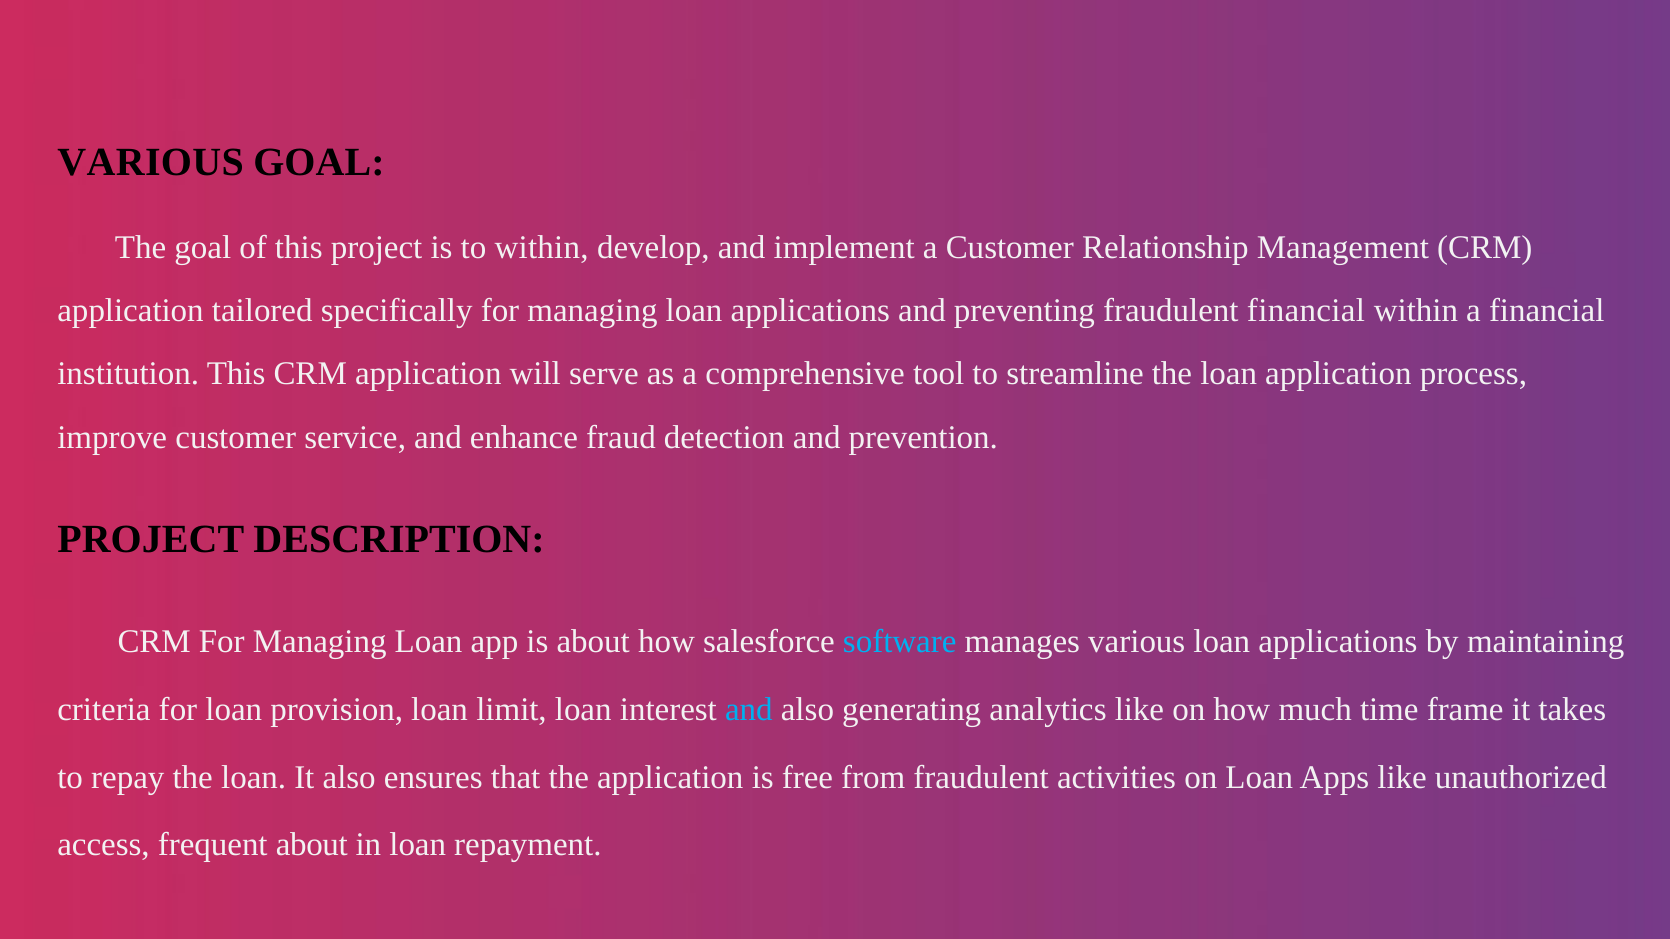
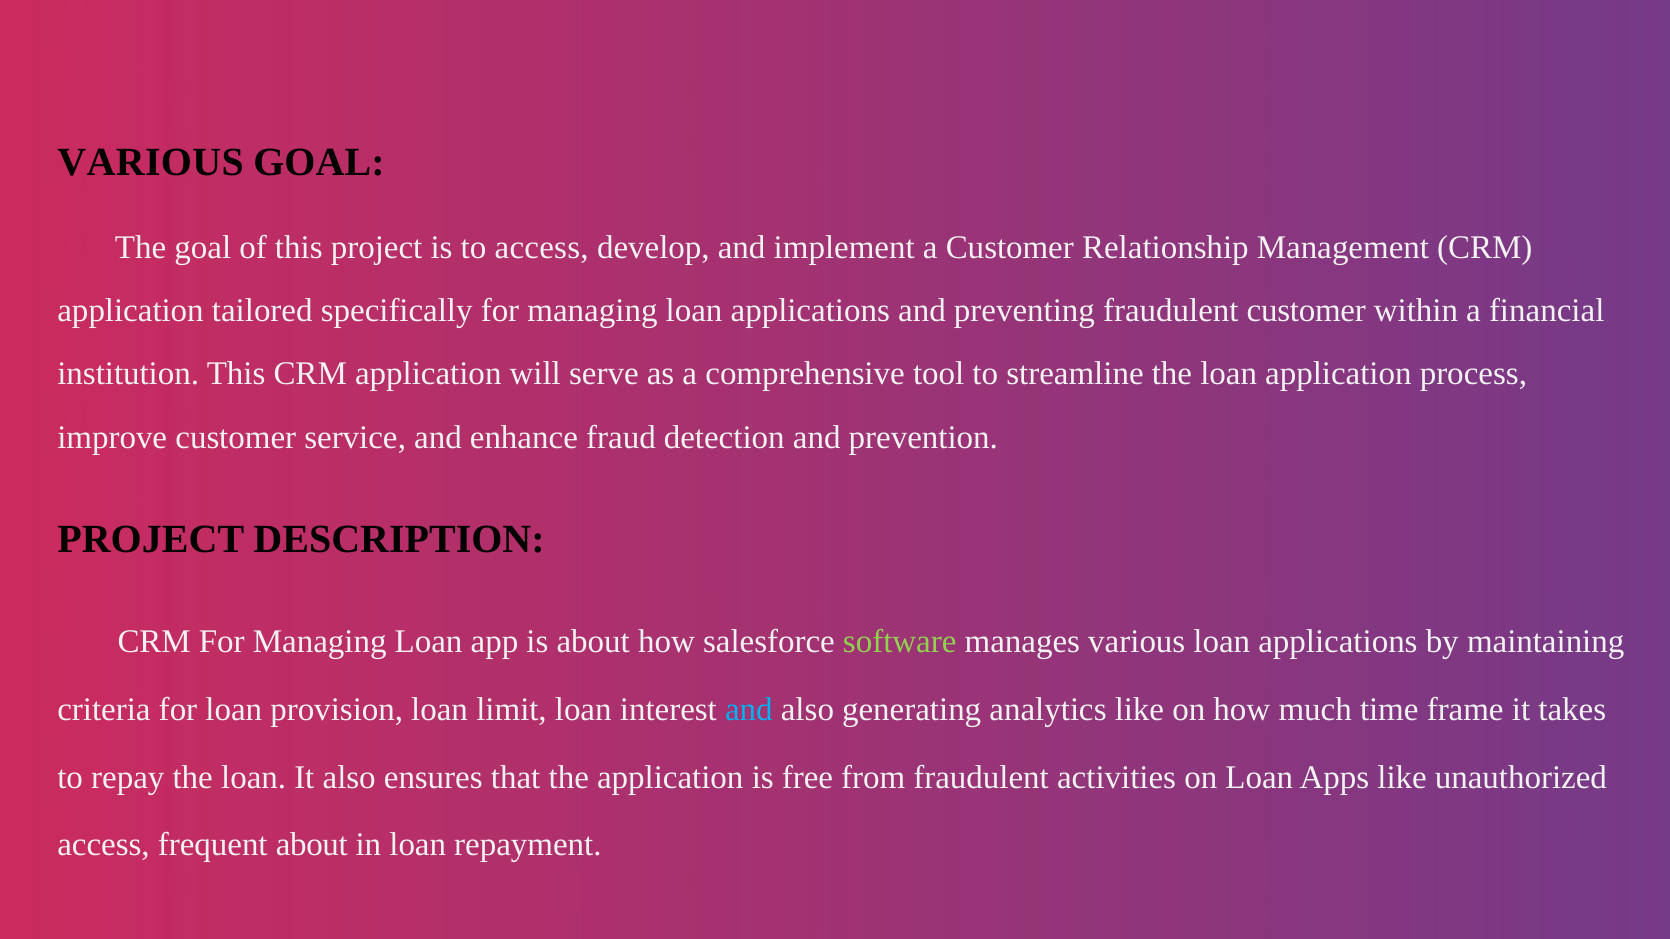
to within: within -> access (542, 247)
fraudulent financial: financial -> customer (1306, 311)
software colour: light blue -> light green (900, 641)
